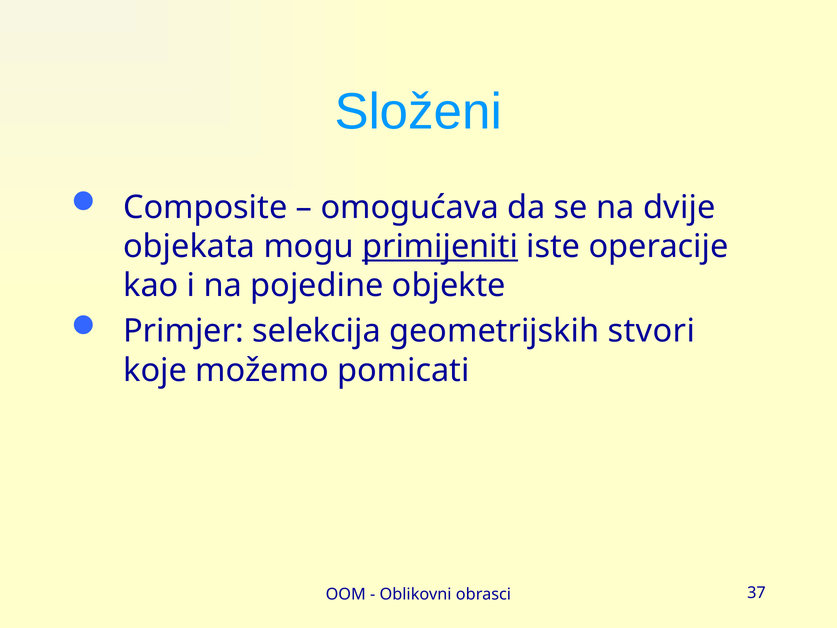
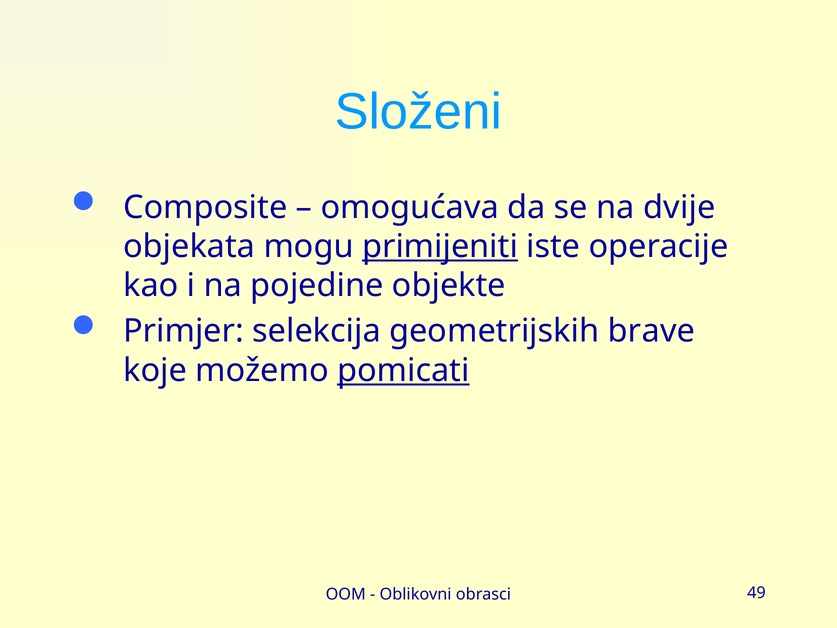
stvori: stvori -> brave (651, 331)
pomicati underline: none -> present (403, 370)
37: 37 -> 49 (757, 593)
